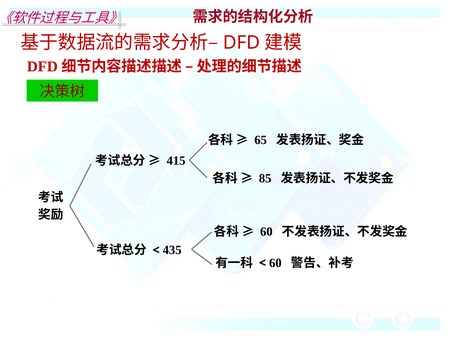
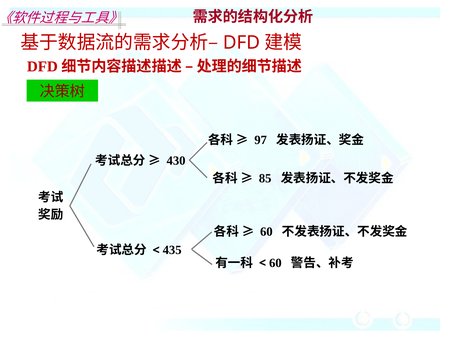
65: 65 -> 97 (261, 140)
415: 415 -> 430 (176, 161)
